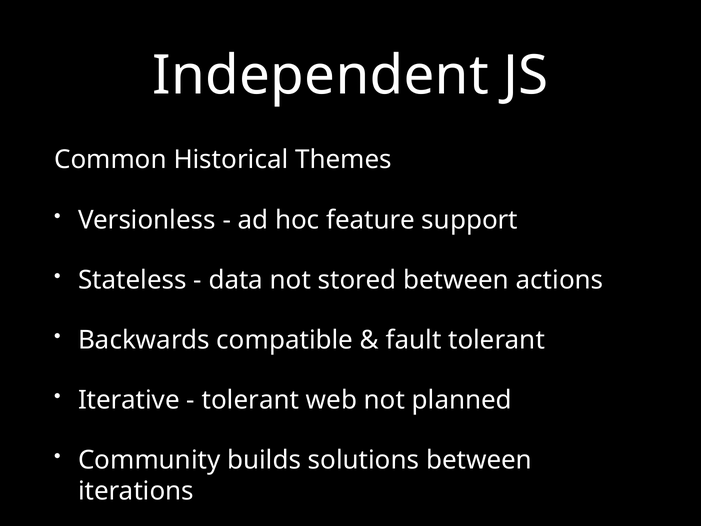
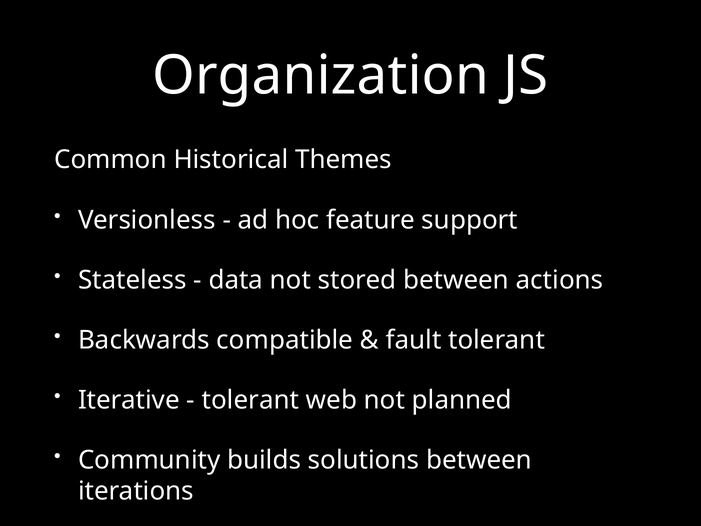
Independent: Independent -> Organization (321, 76)
